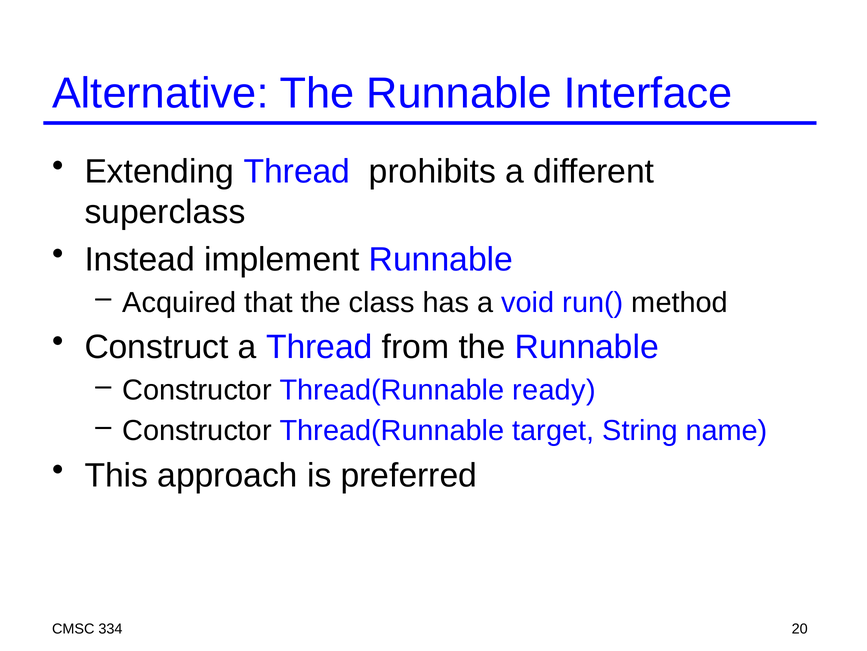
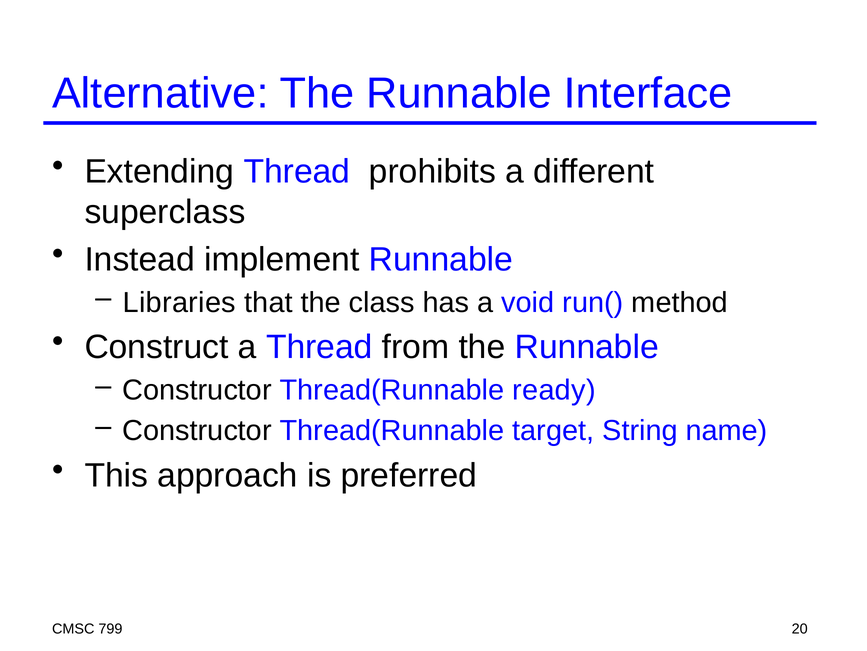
Acquired: Acquired -> Libraries (179, 302)
334: 334 -> 799 (110, 628)
